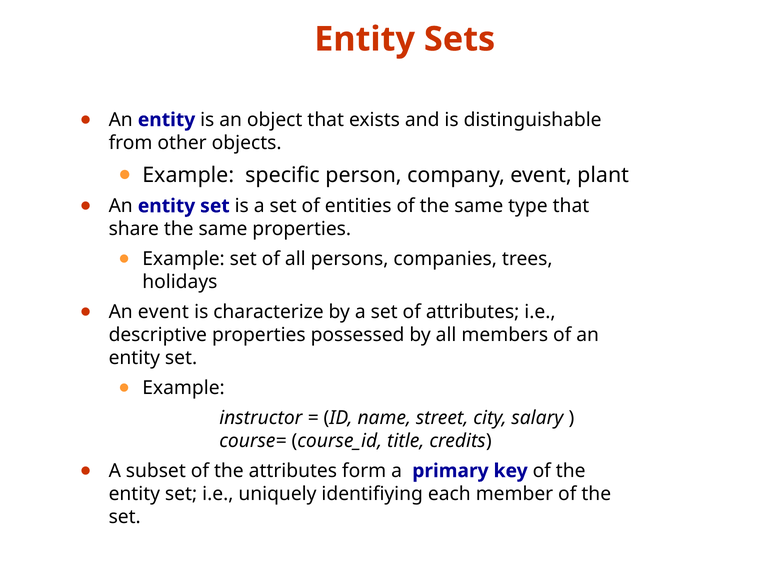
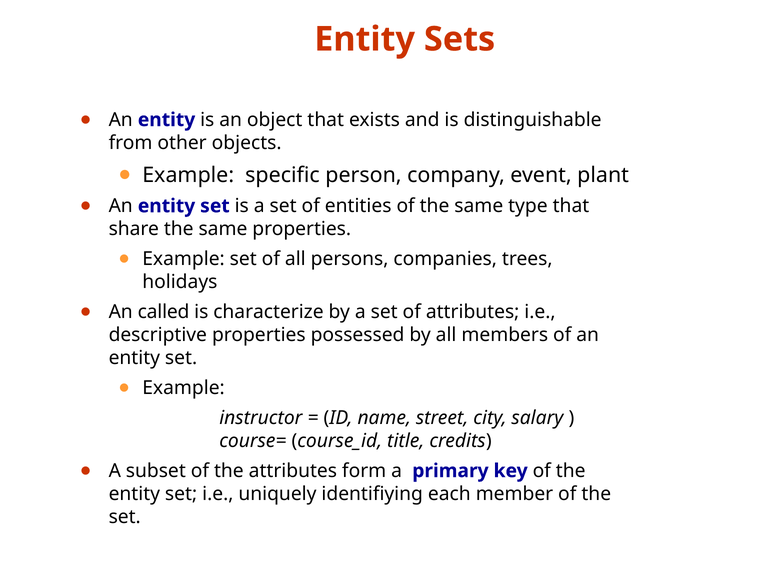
An event: event -> called (164, 312)
